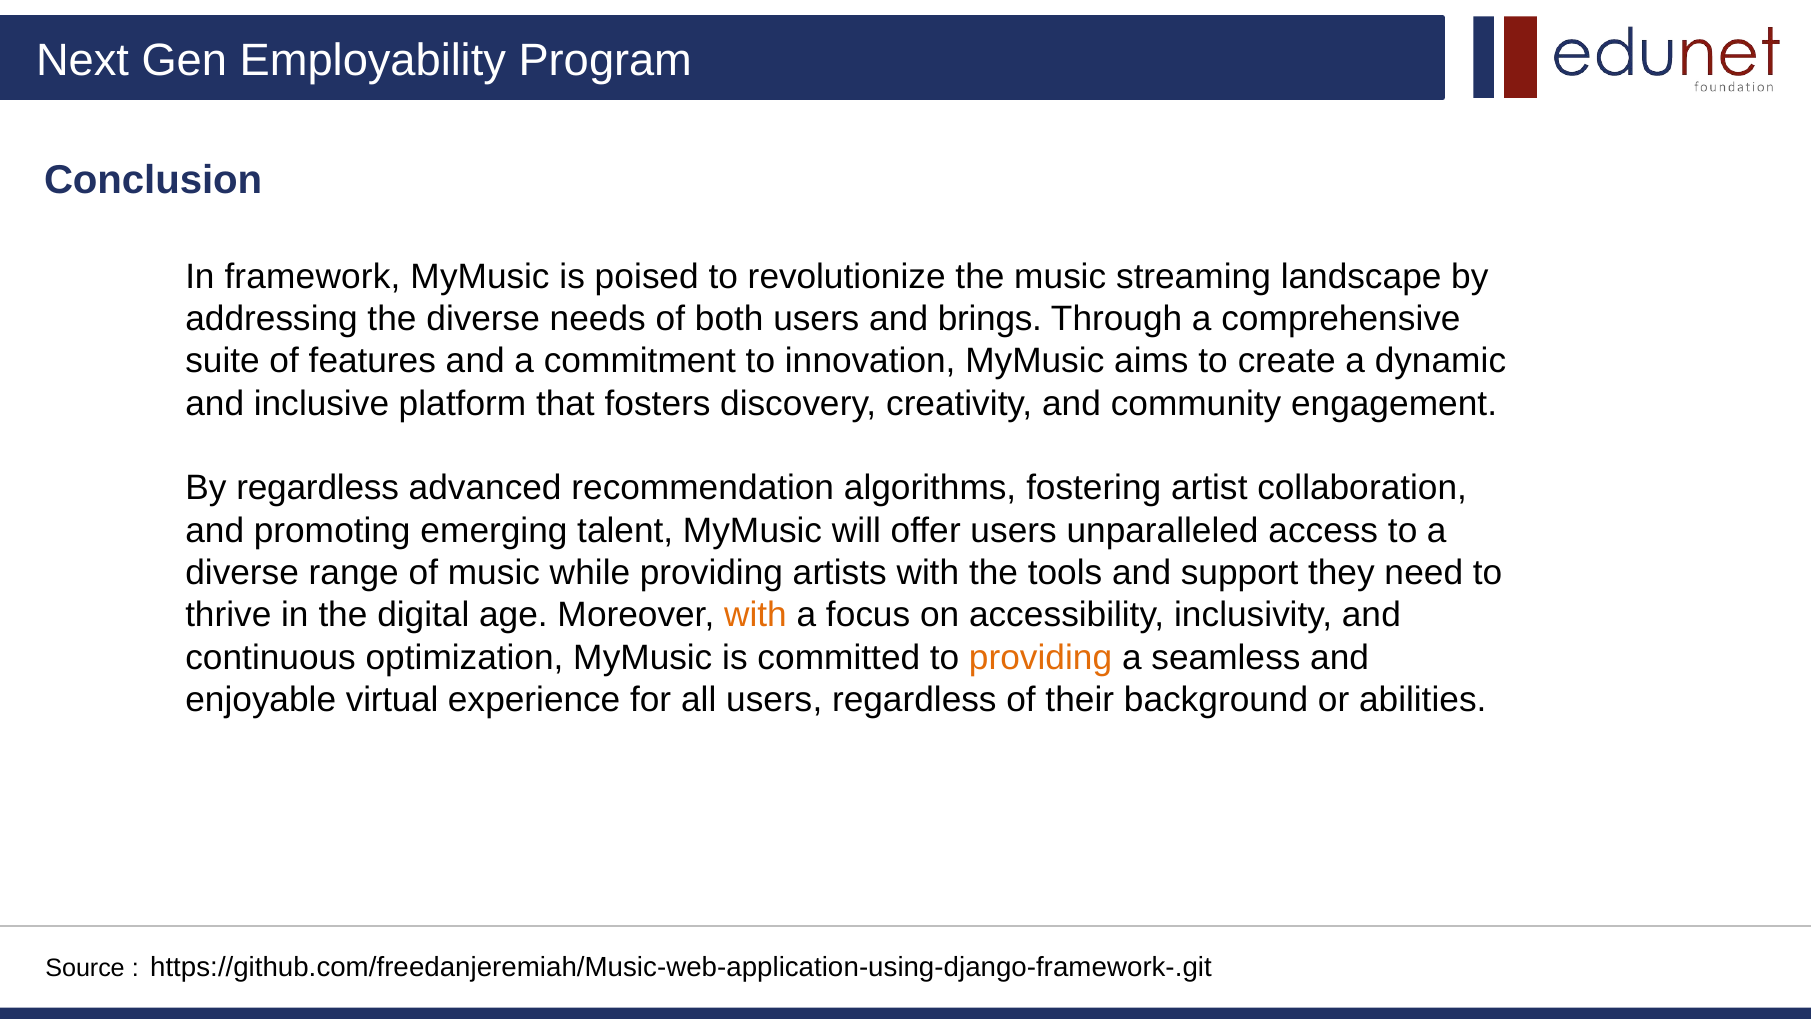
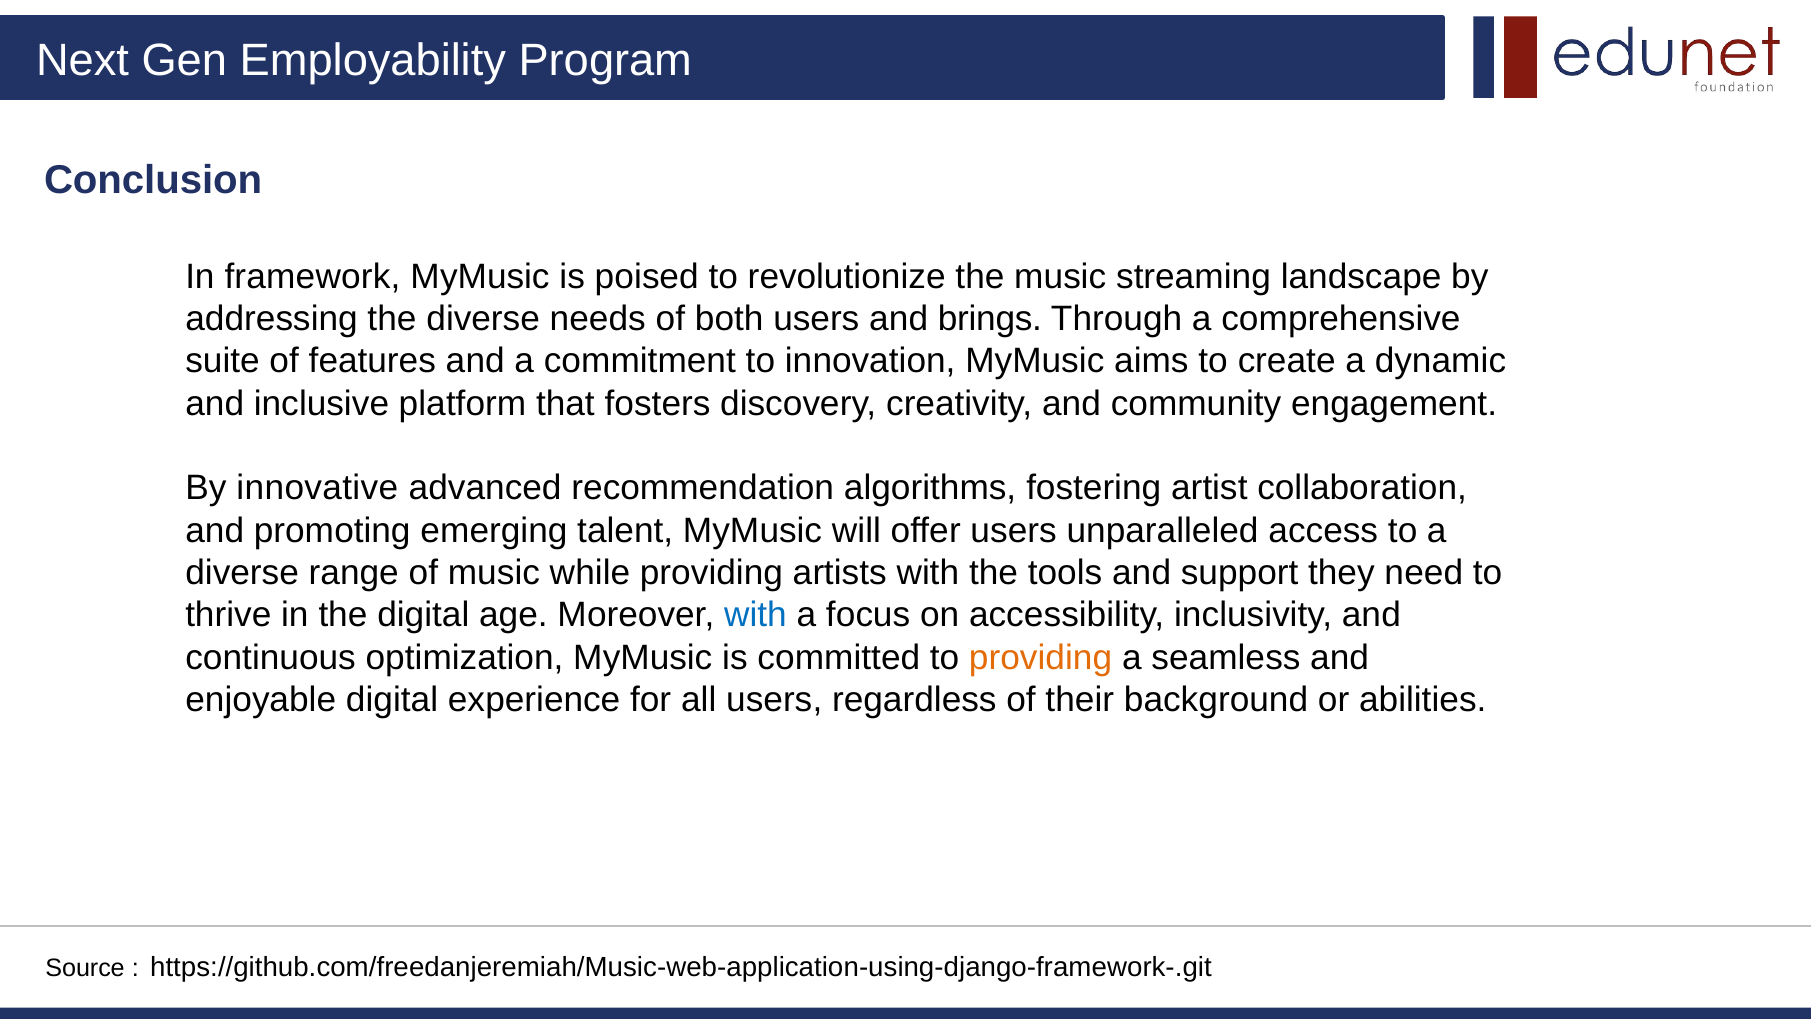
By regardless: regardless -> innovative (317, 488)
with colour: orange -> blue (755, 615)
enjoyable virtual: virtual -> digital (392, 700)
